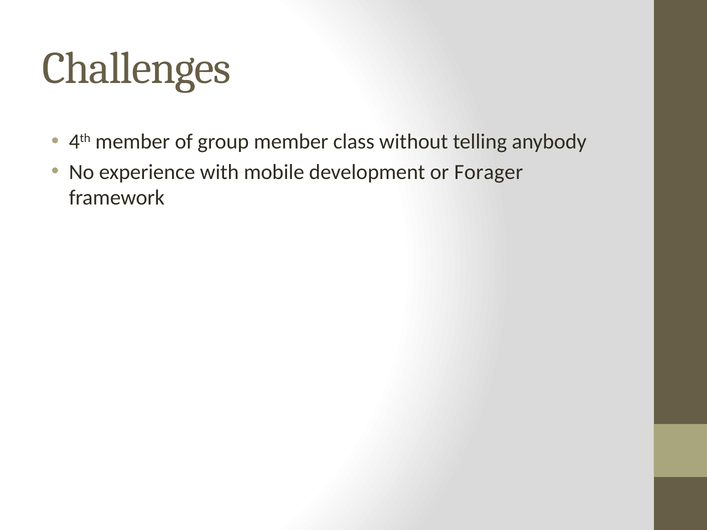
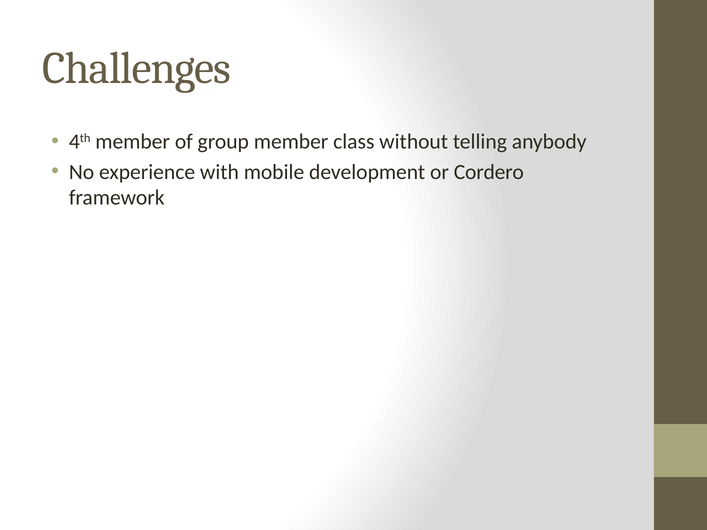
Forager: Forager -> Cordero (489, 172)
